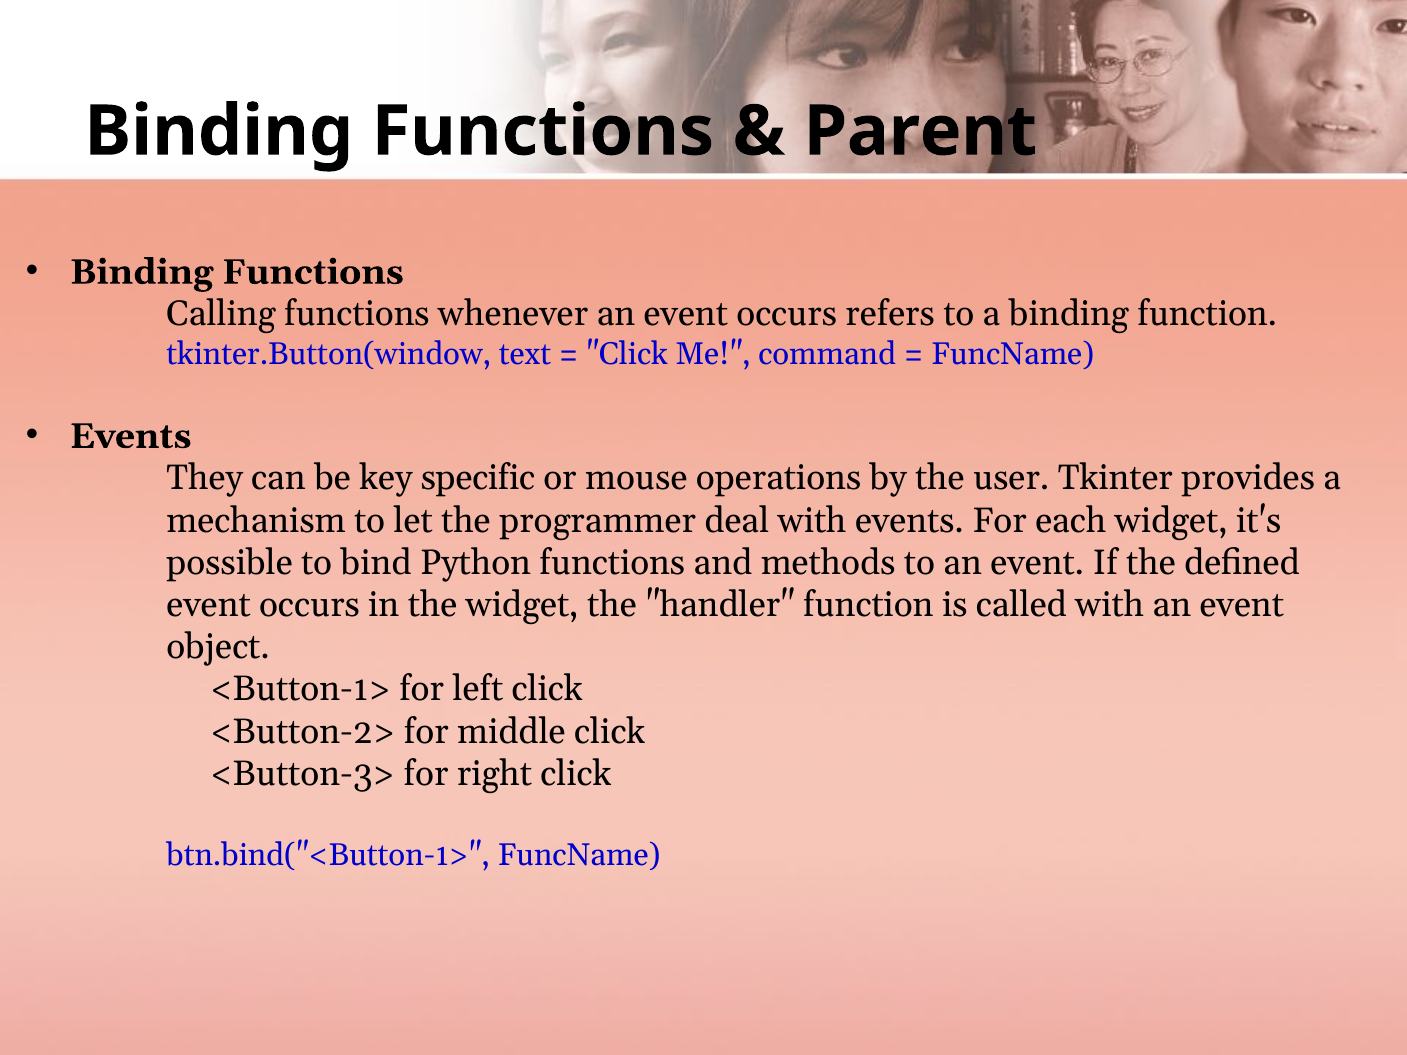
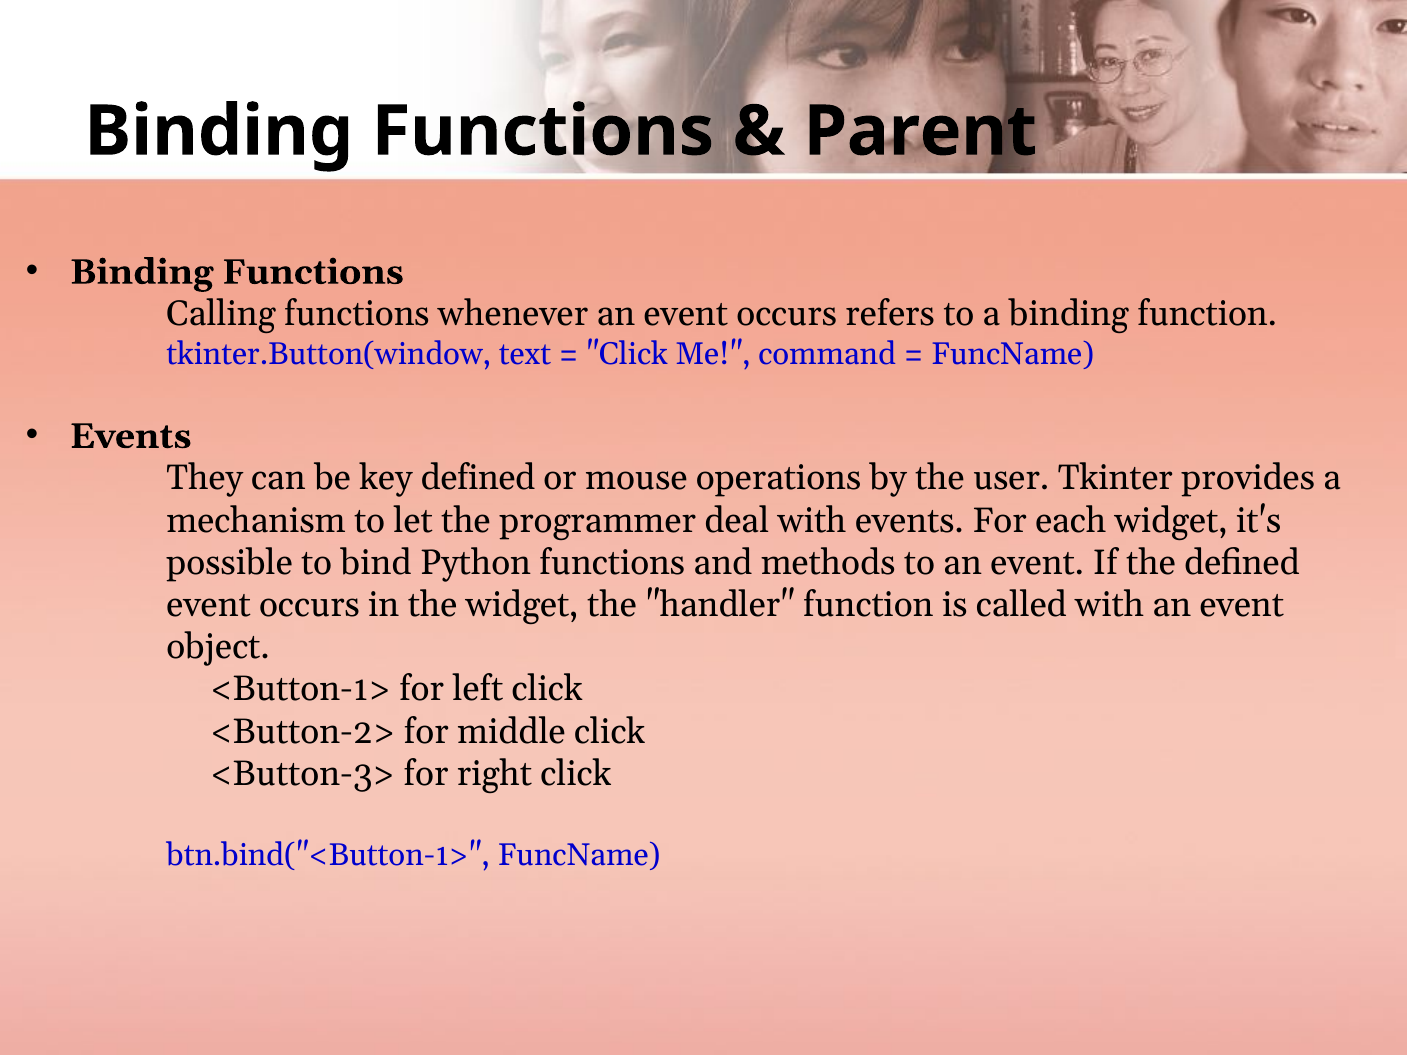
key specific: specific -> defined (478, 478)
